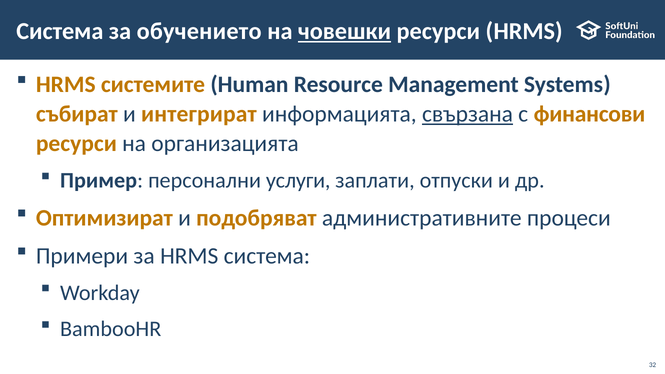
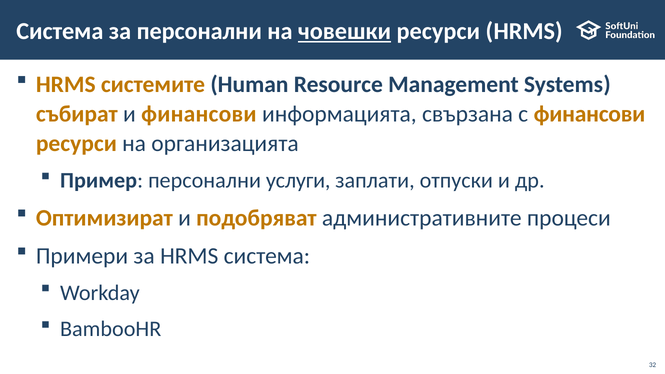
за обучението: обучението -> персонални (199, 31)
и интегрират: интегрират -> финансови (199, 114)
свързана underline: present -> none (467, 114)
